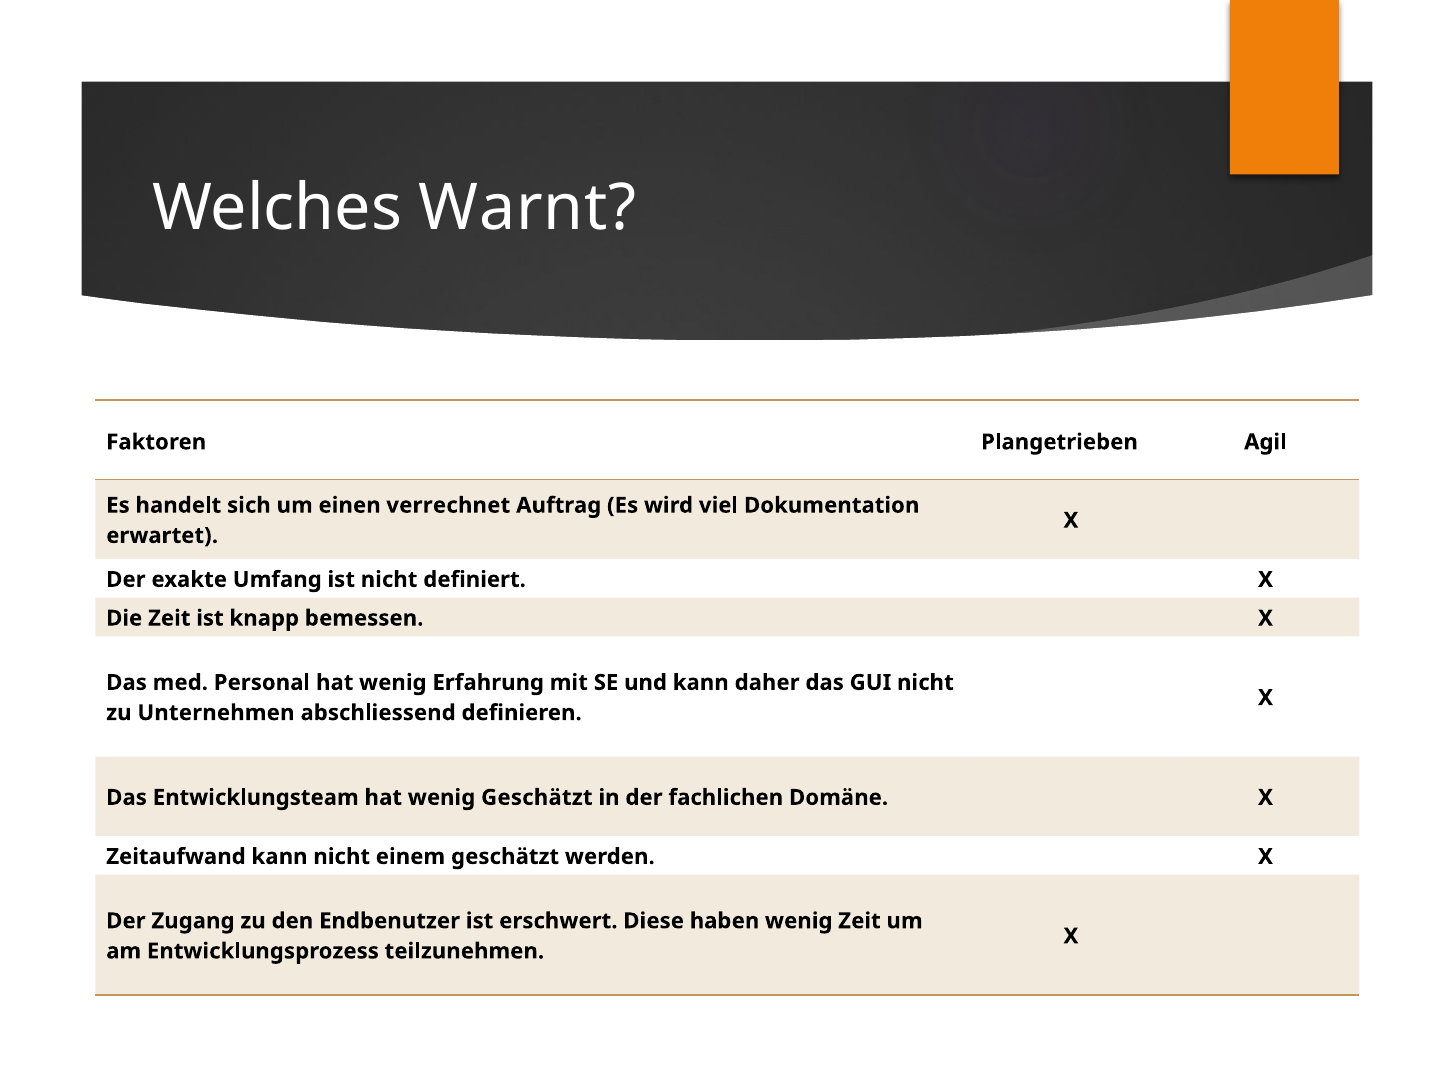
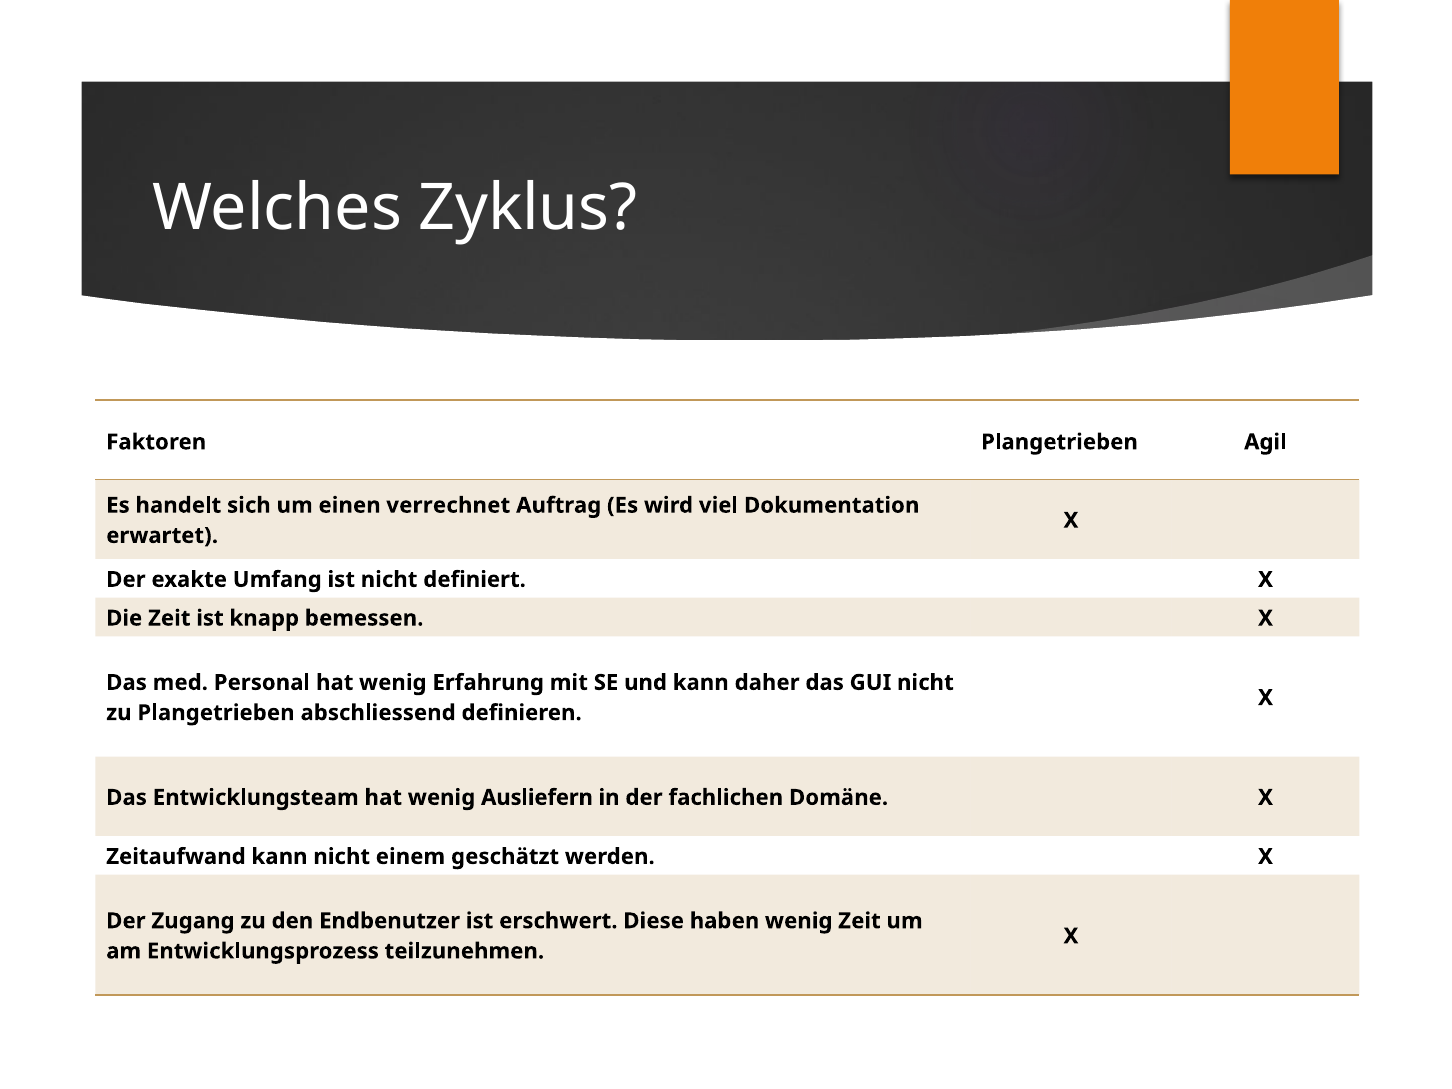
Warnt: Warnt -> Zyklus (528, 208)
zu Unternehmen: Unternehmen -> Plangetrieben (216, 713)
wenig Geschätzt: Geschätzt -> Ausliefern (537, 798)
